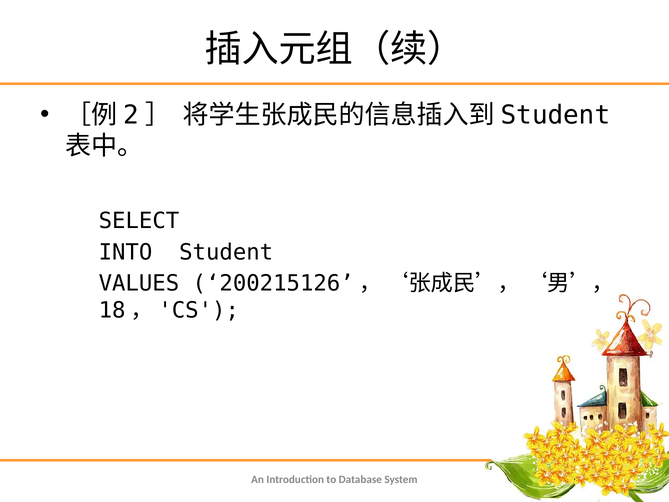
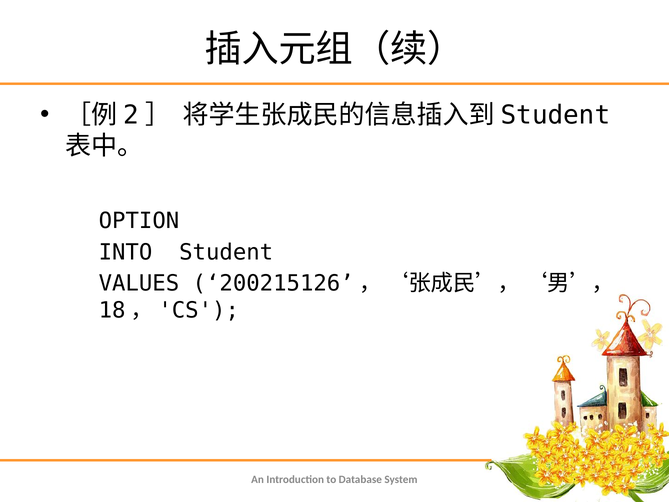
SELECT: SELECT -> OPTION (139, 221)
